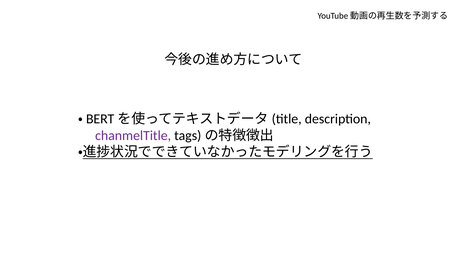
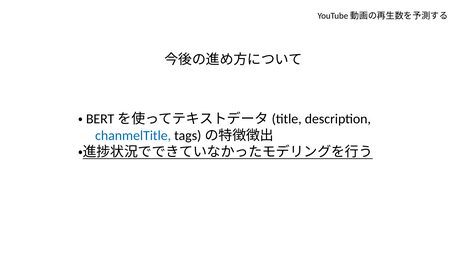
chanmelTitle colour: purple -> blue (133, 135)
